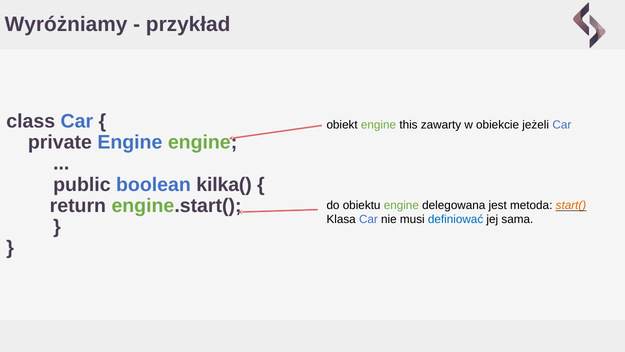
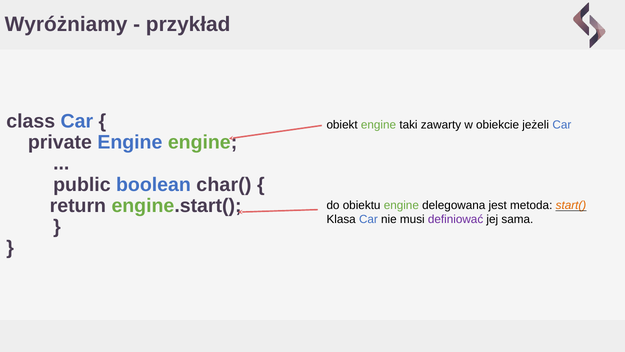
this: this -> taki (409, 125)
kilka(: kilka( -> char( (224, 184)
definiować colour: blue -> purple (456, 219)
